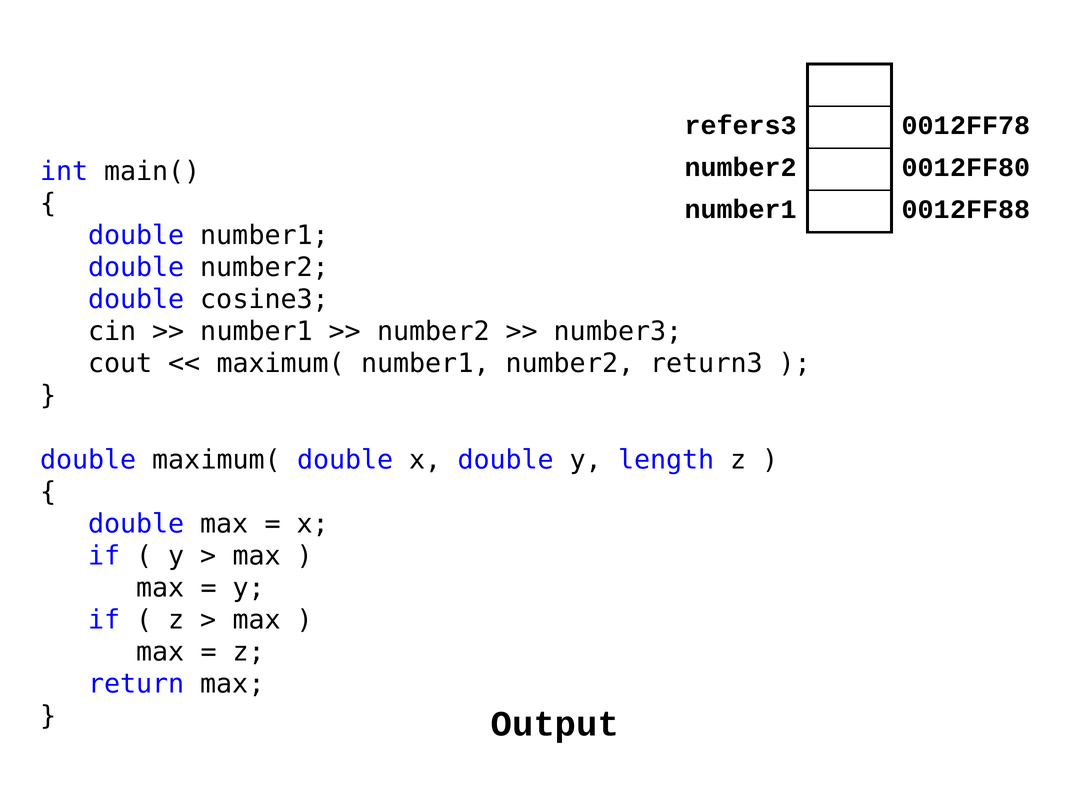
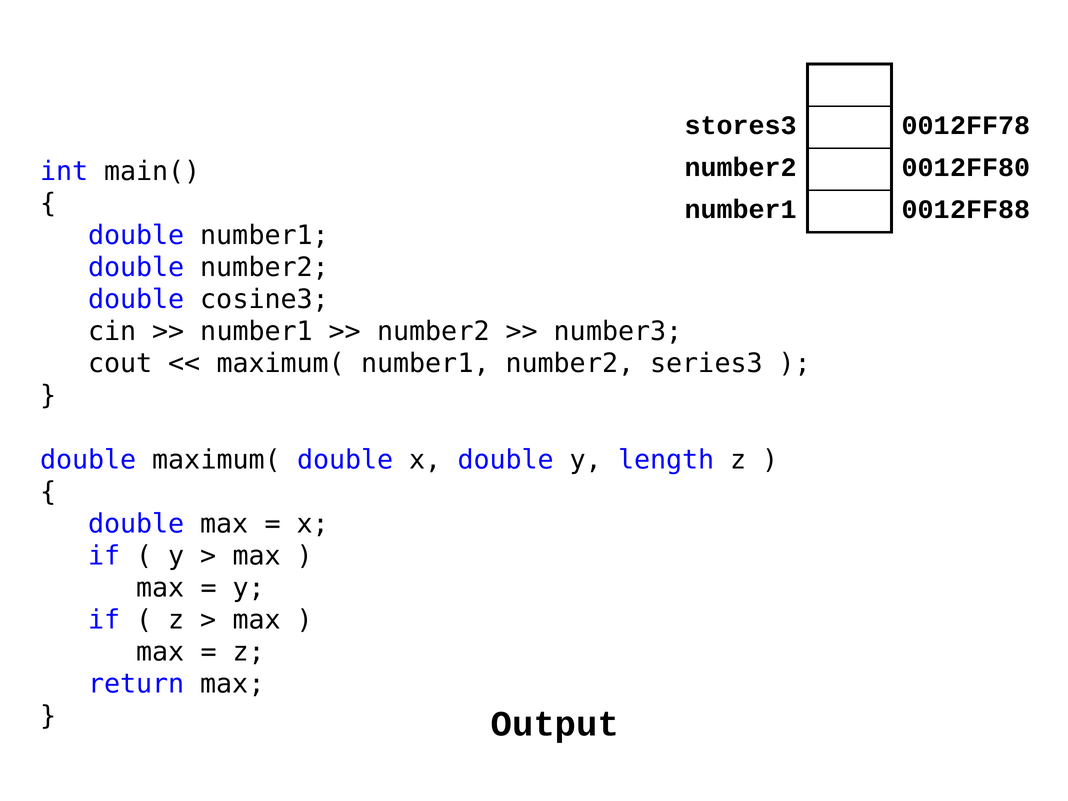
refers3: refers3 -> stores3 (741, 125)
return3: return3 -> series3 (706, 364)
